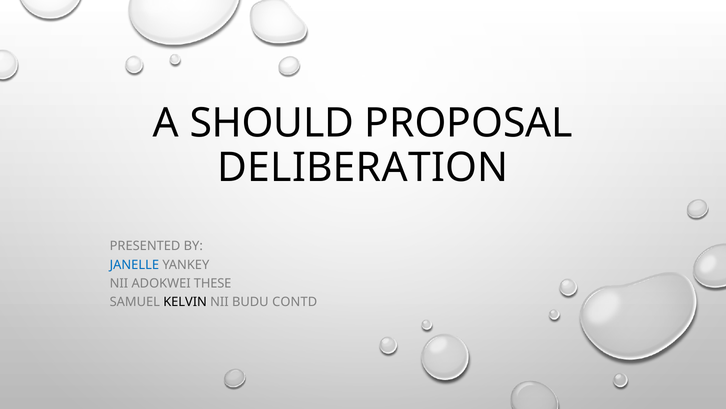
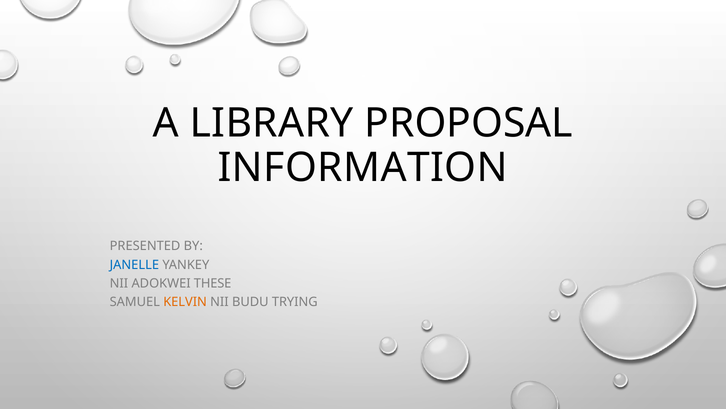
SHOULD: SHOULD -> LIBRARY (272, 123)
DELIBERATION: DELIBERATION -> INFORMATION (363, 167)
KELVIN colour: black -> orange (185, 301)
CONTD: CONTD -> TRYING (295, 301)
